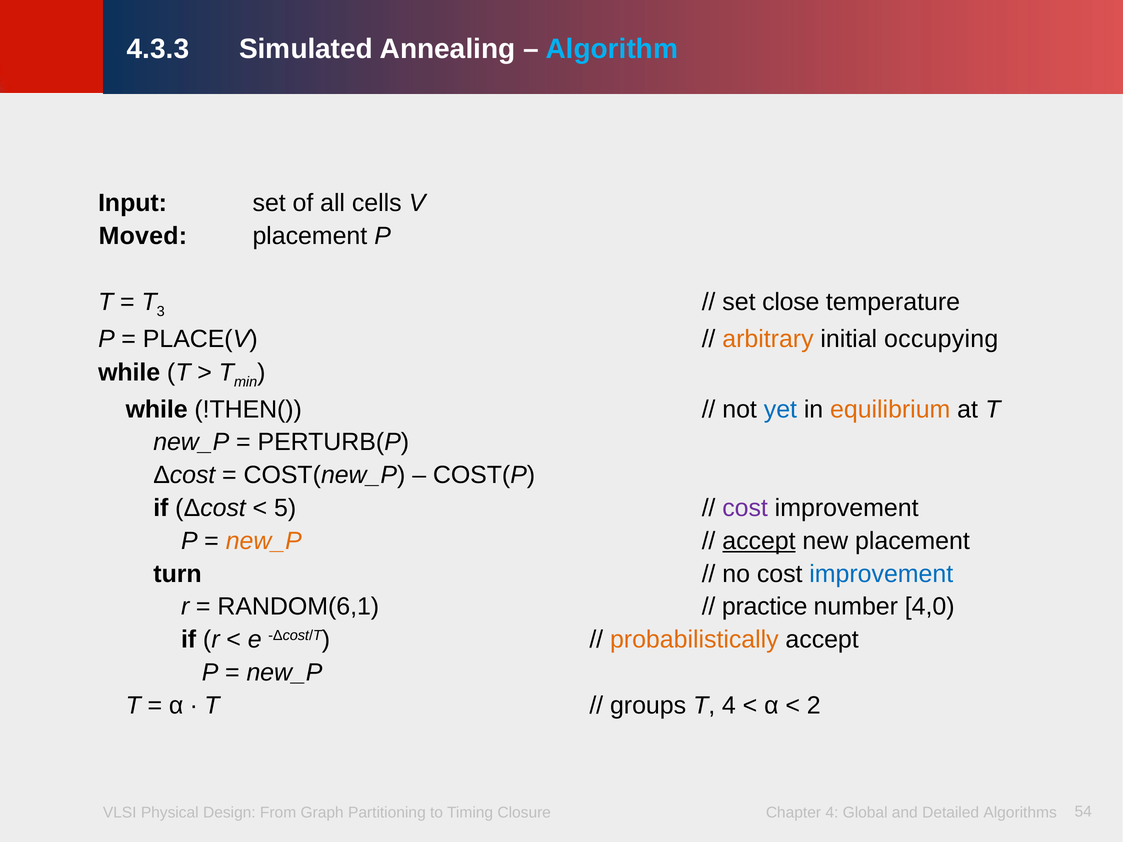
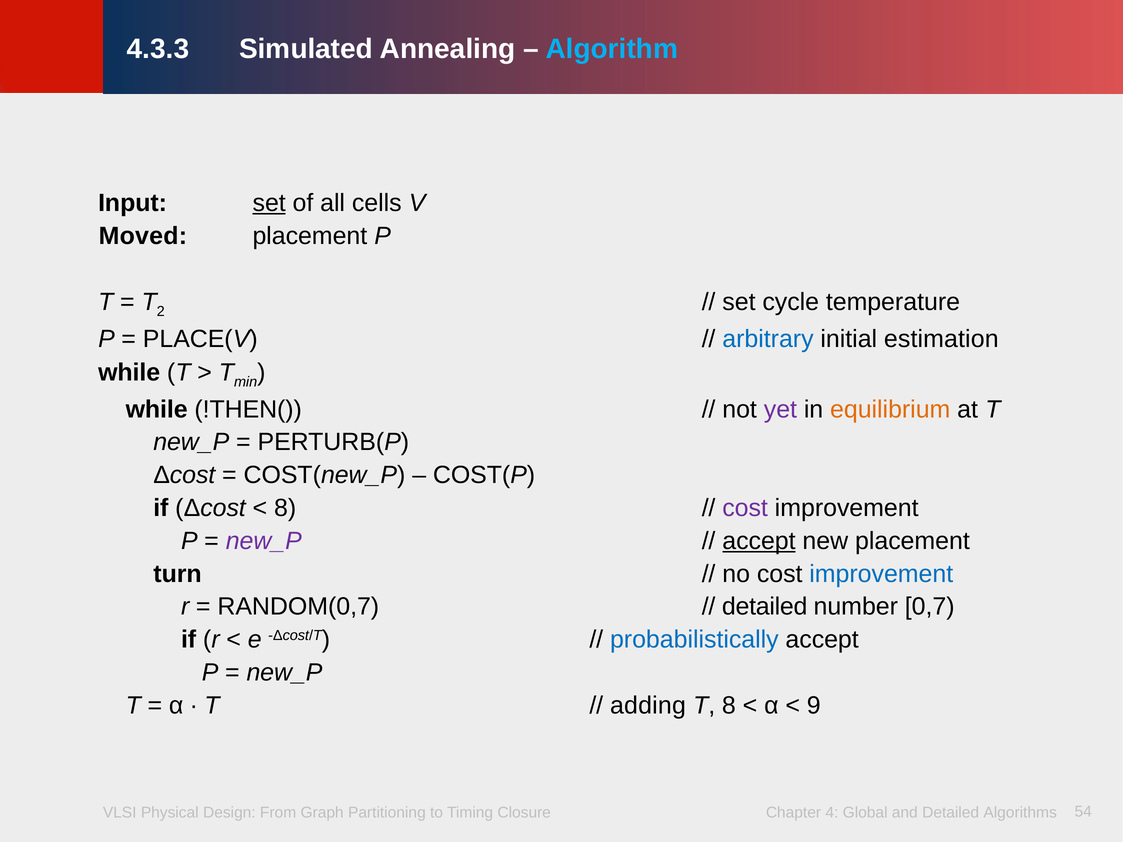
set underline: none -> present (269, 203)
3: 3 -> 2 (161, 312)
close: close -> cycle (791, 302)
arbitrary colour: orange -> blue (768, 339)
occupying: occupying -> estimation (941, 339)
yet colour: blue -> purple (780, 409)
5: 5 -> 8 (285, 508)
new_P colour: orange -> purple (264, 541)
RANDOM(6,1: RANDOM(6,1 -> RANDOM(0,7 (298, 607)
practice: practice -> detailed (765, 607)
4,0: 4,0 -> 0,7 (930, 607)
probabilistically colour: orange -> blue (694, 640)
groups: groups -> adding (648, 706)
T 4: 4 -> 8 (729, 706)
2: 2 -> 9 (814, 706)
